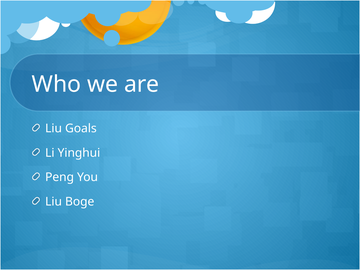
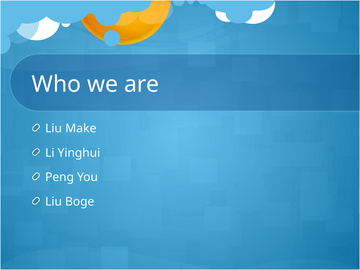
Goals: Goals -> Make (81, 128)
